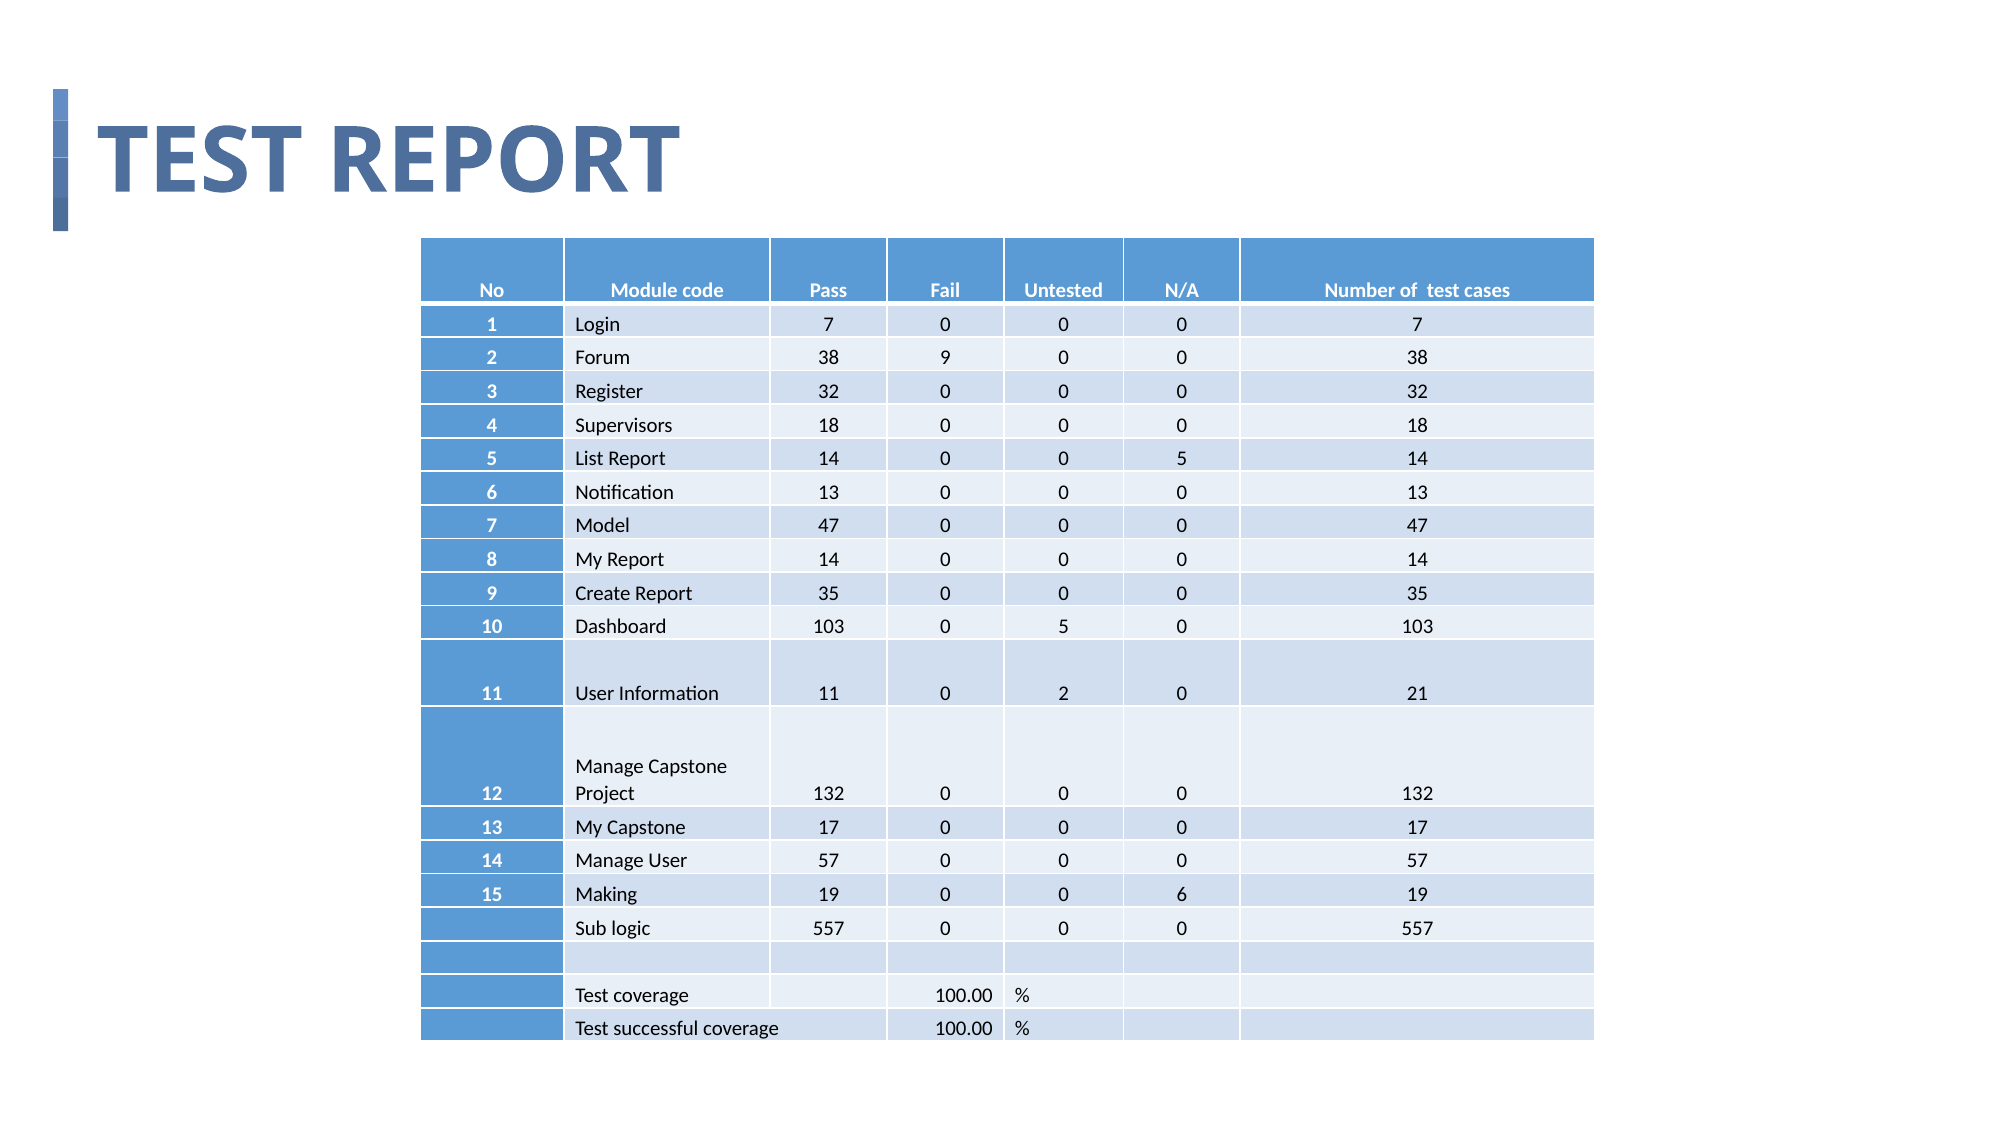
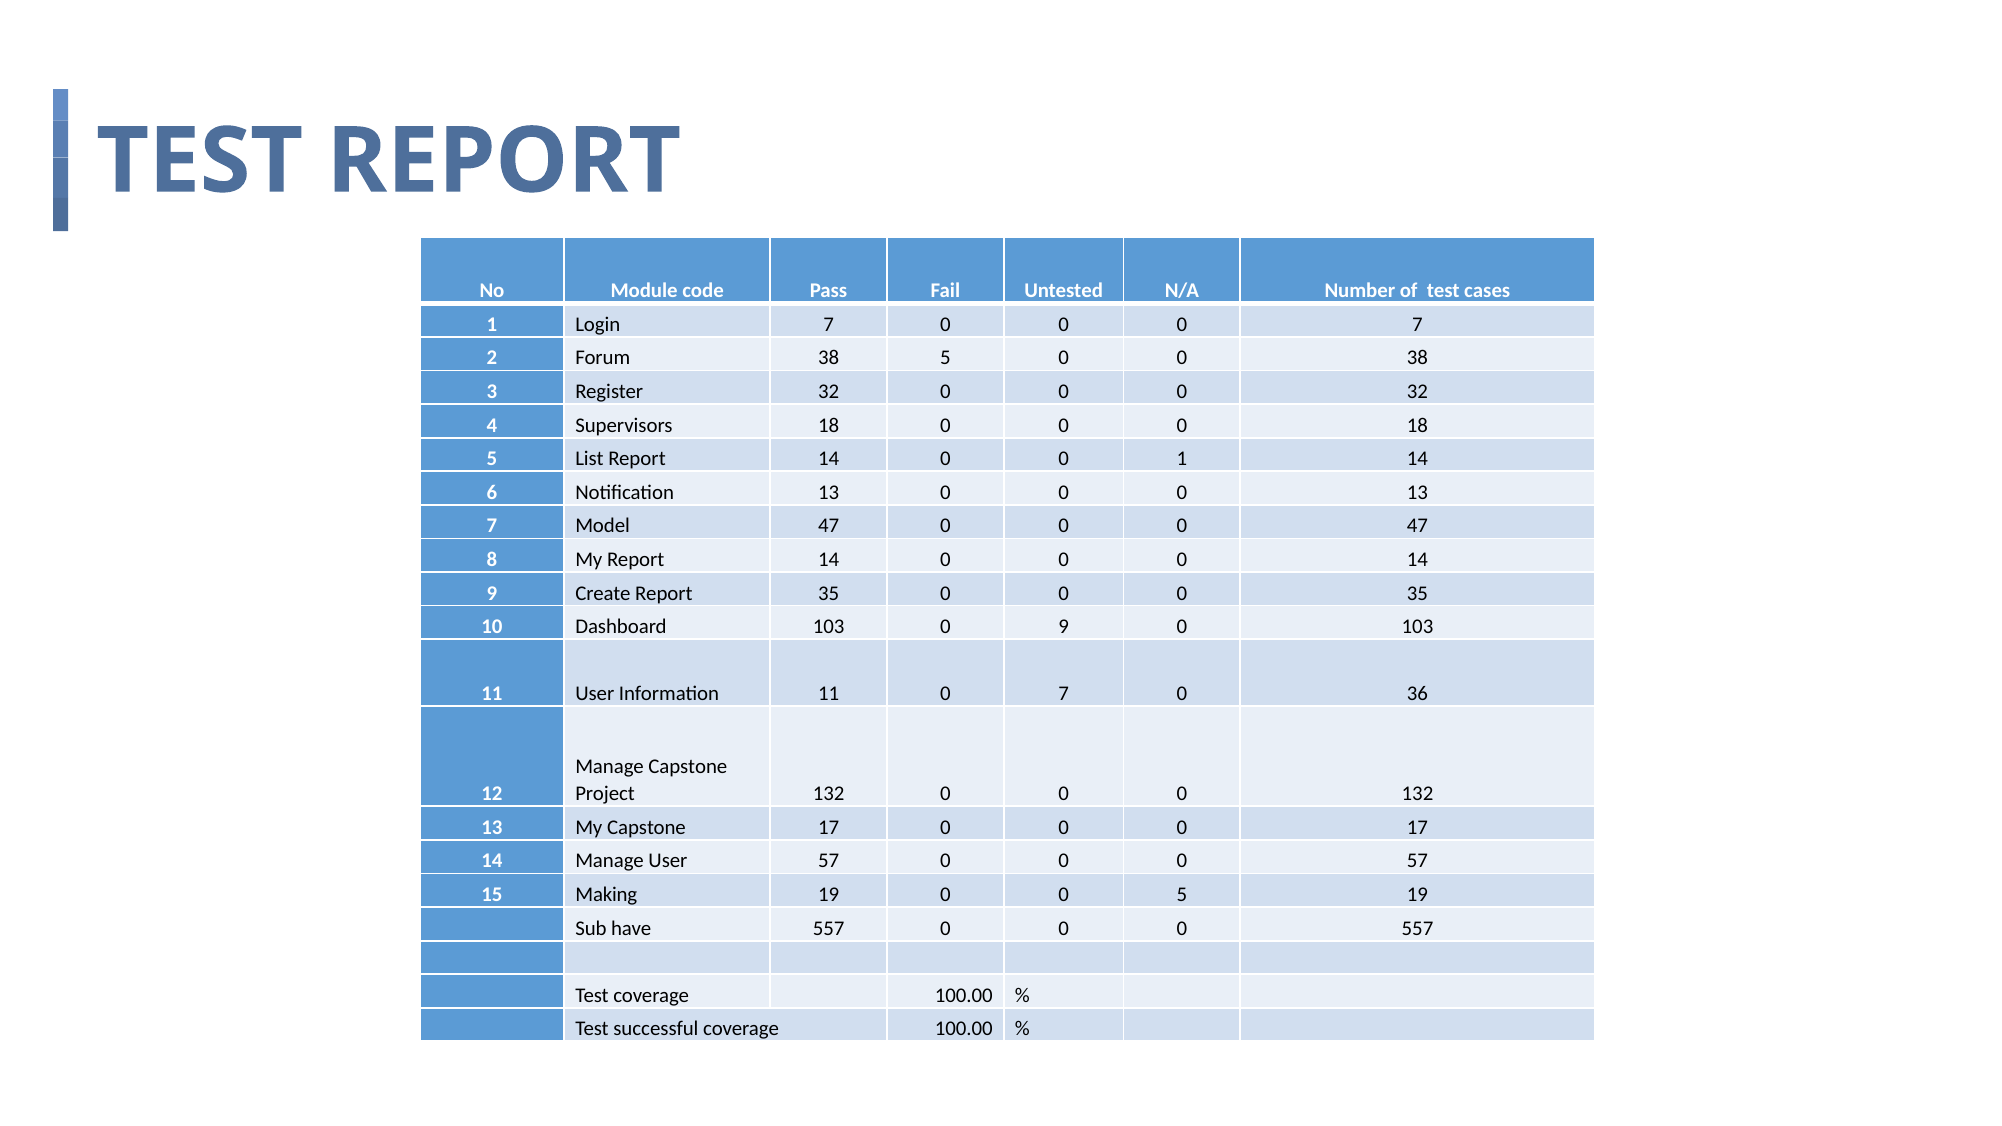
38 9: 9 -> 5 (945, 358)
0 0 5: 5 -> 1 (1182, 459)
103 0 5: 5 -> 9 (1064, 627)
11 0 2: 2 -> 7 (1064, 693)
21: 21 -> 36 (1417, 693)
0 6: 6 -> 5 (1182, 895)
logic: logic -> have (631, 928)
